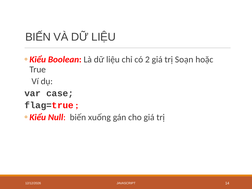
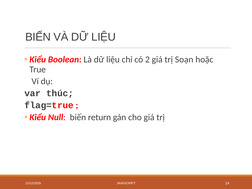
case: case -> thúc (60, 93)
xuống: xuống -> return (99, 117)
